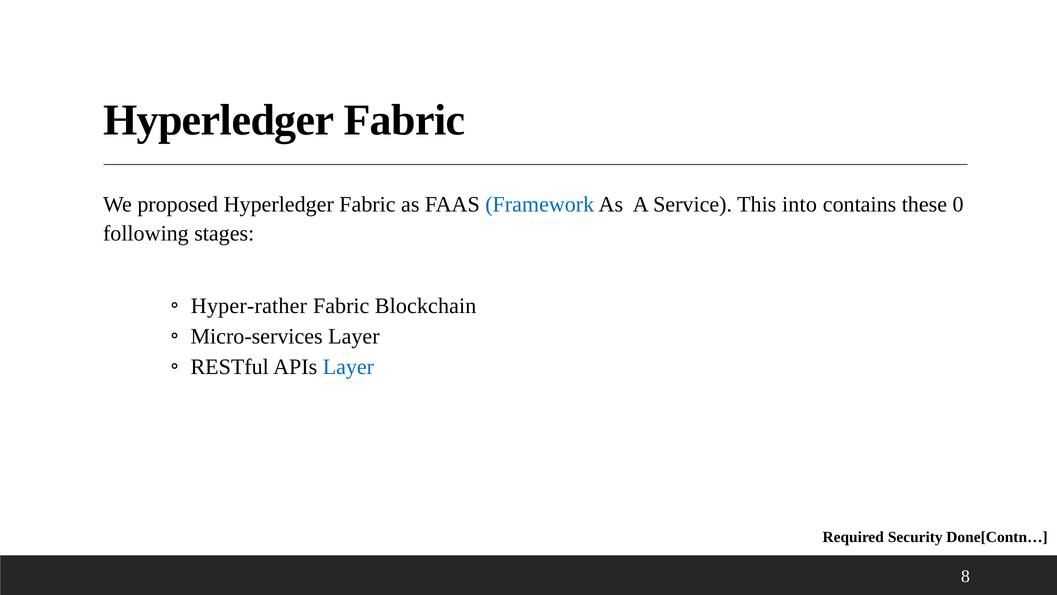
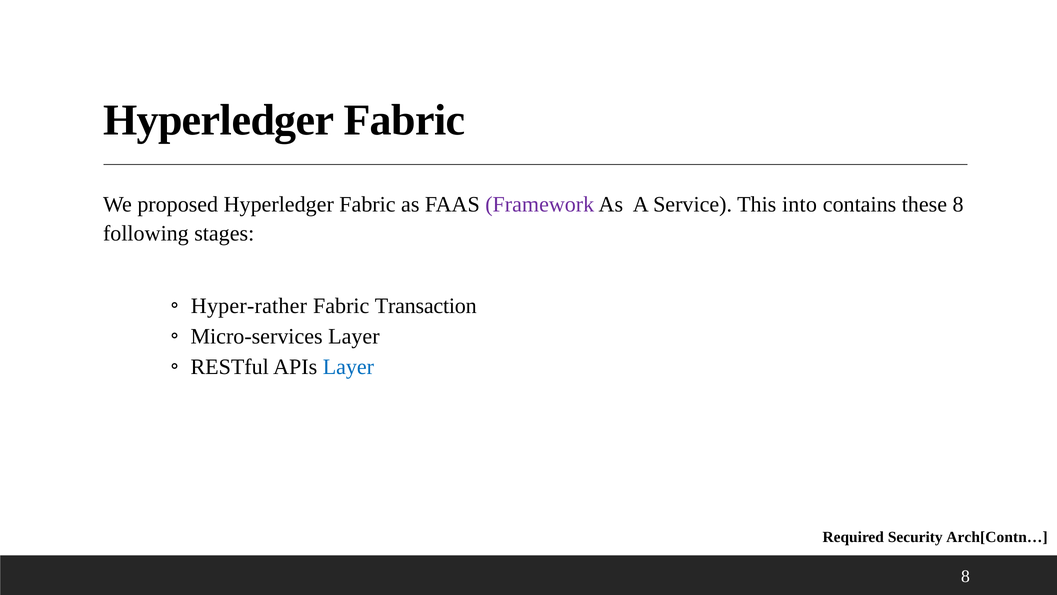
Framework colour: blue -> purple (540, 204)
these 0: 0 -> 8 (958, 204)
Blockchain: Blockchain -> Transaction (426, 306)
Done[Contn…: Done[Contn… -> Arch[Contn… (997, 537)
